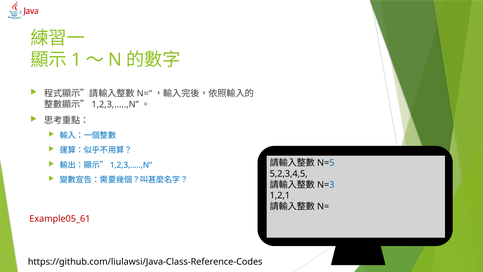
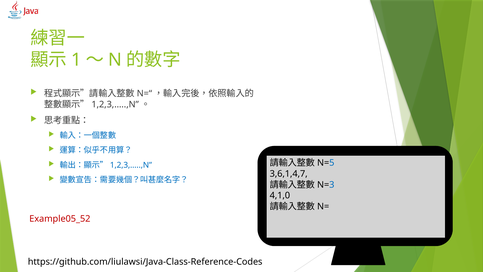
5,2,3,4,5: 5,2,3,4,5 -> 3,6,1,4,7 (289, 174)
1,2,1: 1,2,1 -> 4,1,0 (280, 195)
Example05_61: Example05_61 -> Example05_52 (60, 219)
